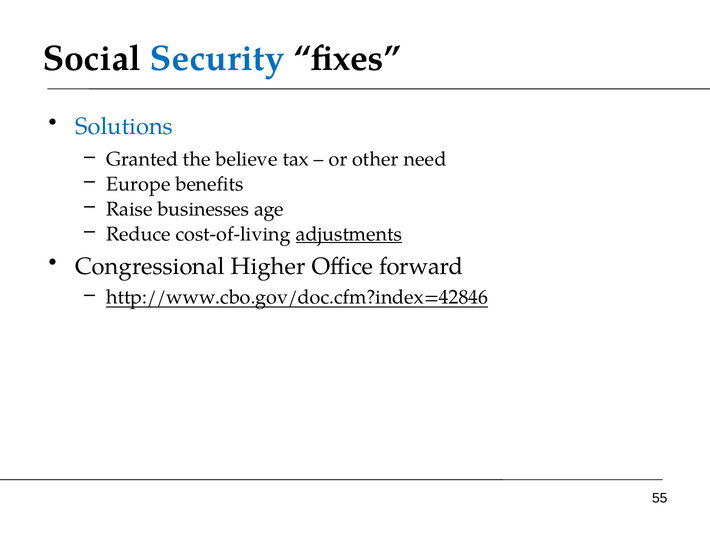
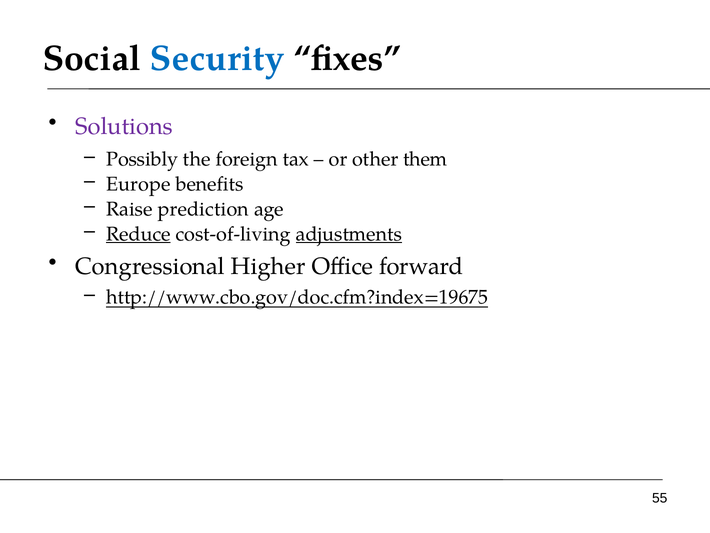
Solutions colour: blue -> purple (124, 126)
Granted: Granted -> Possibly (142, 159)
believe: believe -> foreign (247, 159)
need: need -> them (425, 159)
businesses: businesses -> prediction (203, 209)
Reduce underline: none -> present (138, 234)
http://www.cbo.gov/doc.cfm?index=42846: http://www.cbo.gov/doc.cfm?index=42846 -> http://www.cbo.gov/doc.cfm?index=19675 (297, 297)
